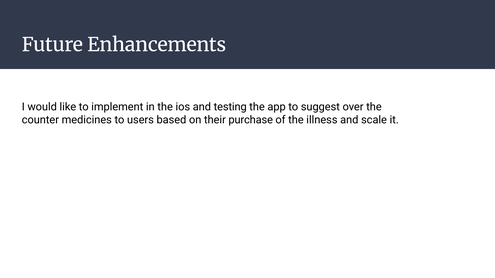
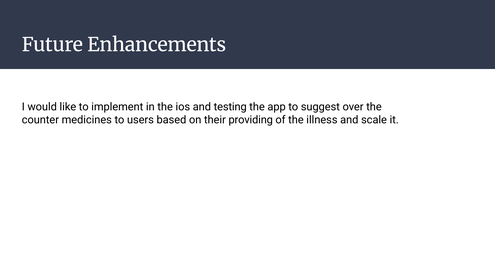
purchase: purchase -> providing (251, 120)
